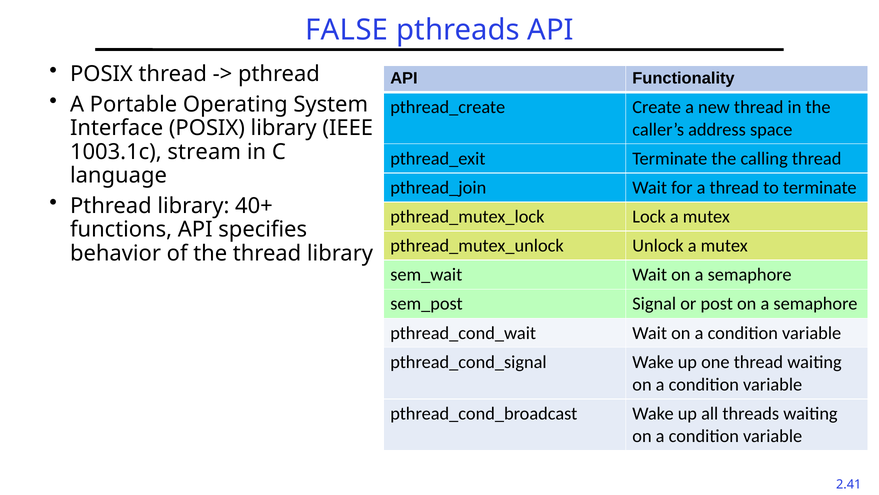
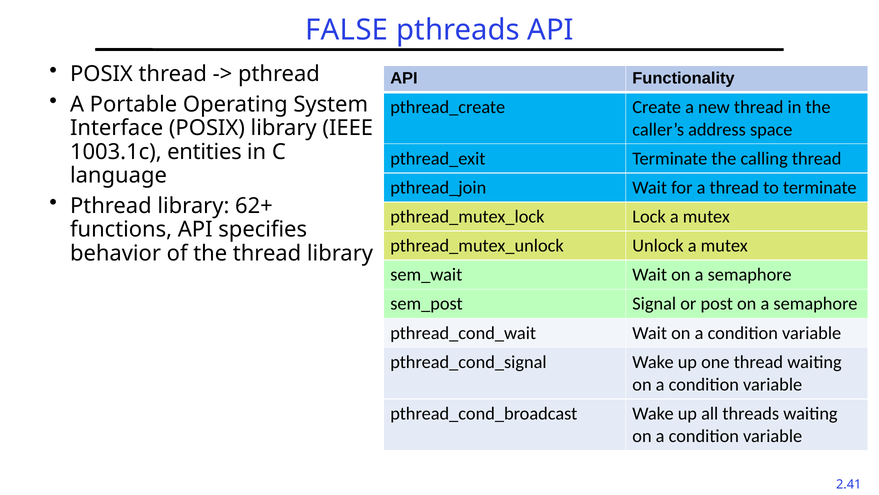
stream: stream -> entities (204, 152)
40+: 40+ -> 62+ (254, 206)
